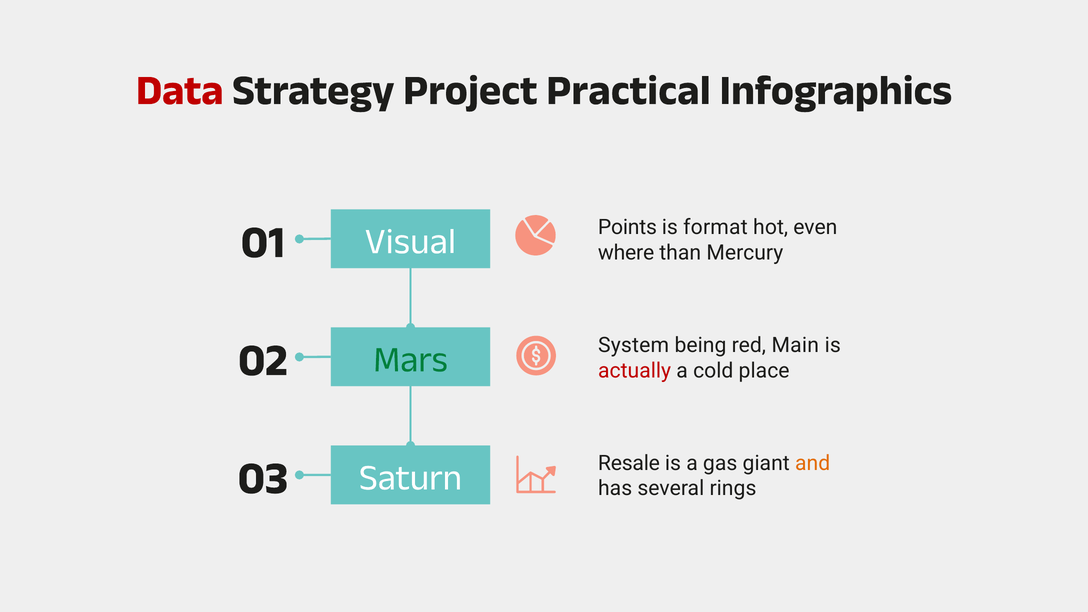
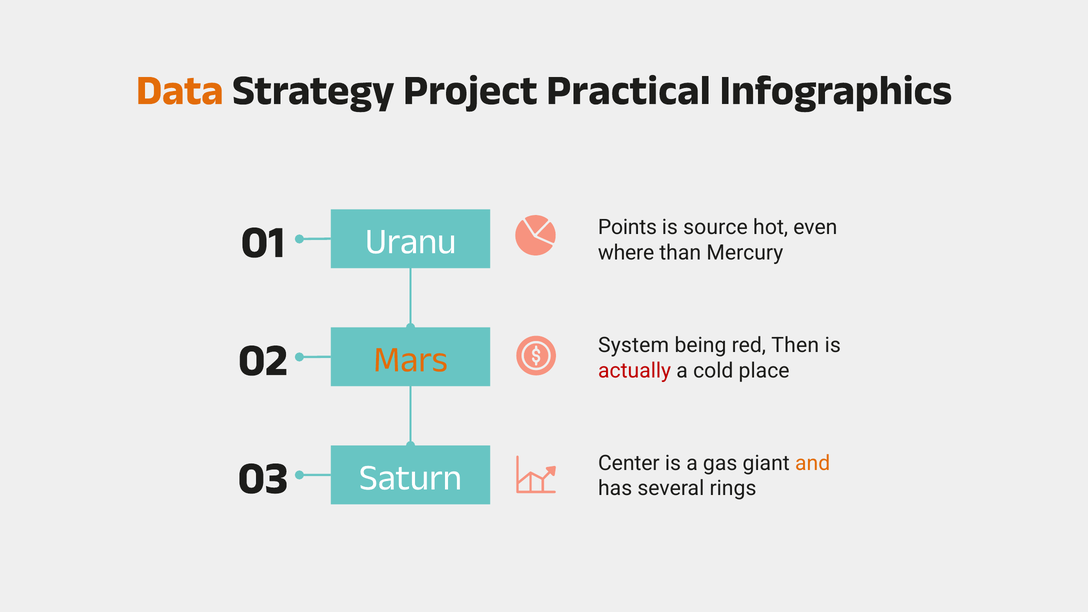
Data colour: red -> orange (180, 90)
format: format -> source (715, 227)
Visual: Visual -> Uranu (411, 241)
Main: Main -> Then (795, 345)
Mars colour: green -> orange (411, 359)
Resale: Resale -> Center (629, 463)
